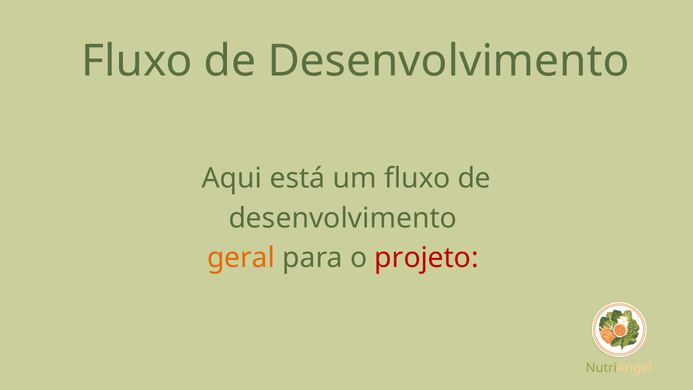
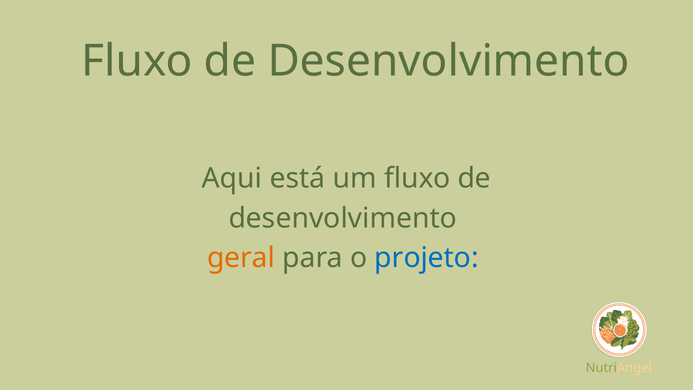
projeto colour: red -> blue (427, 258)
